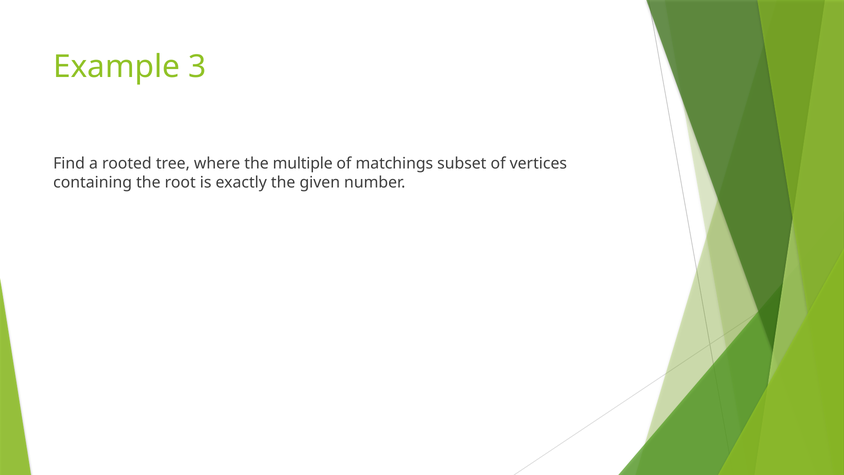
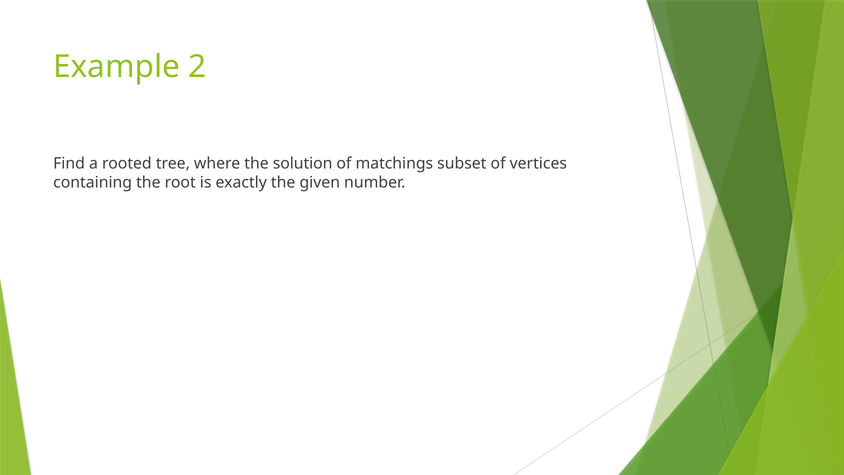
3: 3 -> 2 (198, 67)
multiple: multiple -> solution (303, 163)
